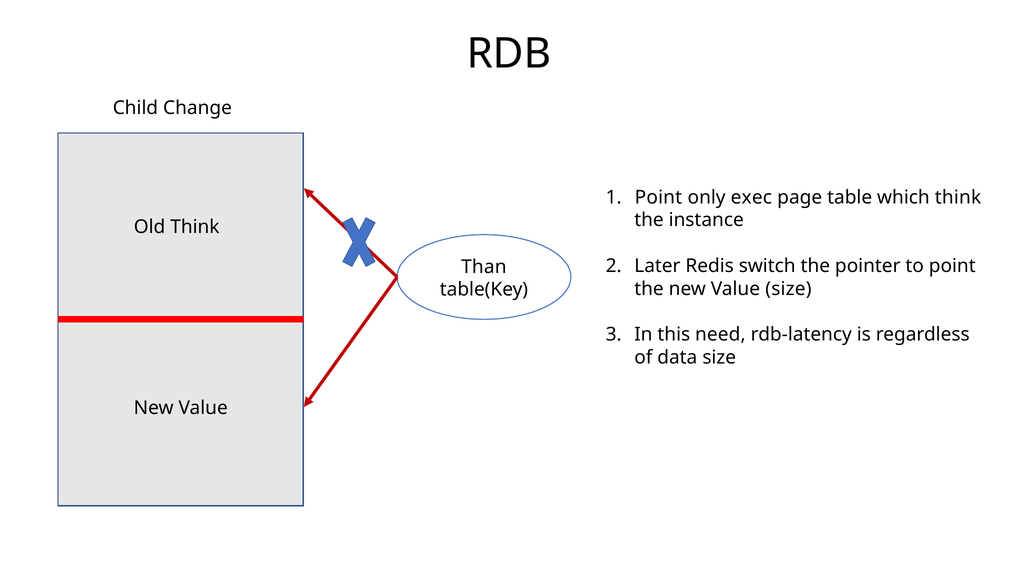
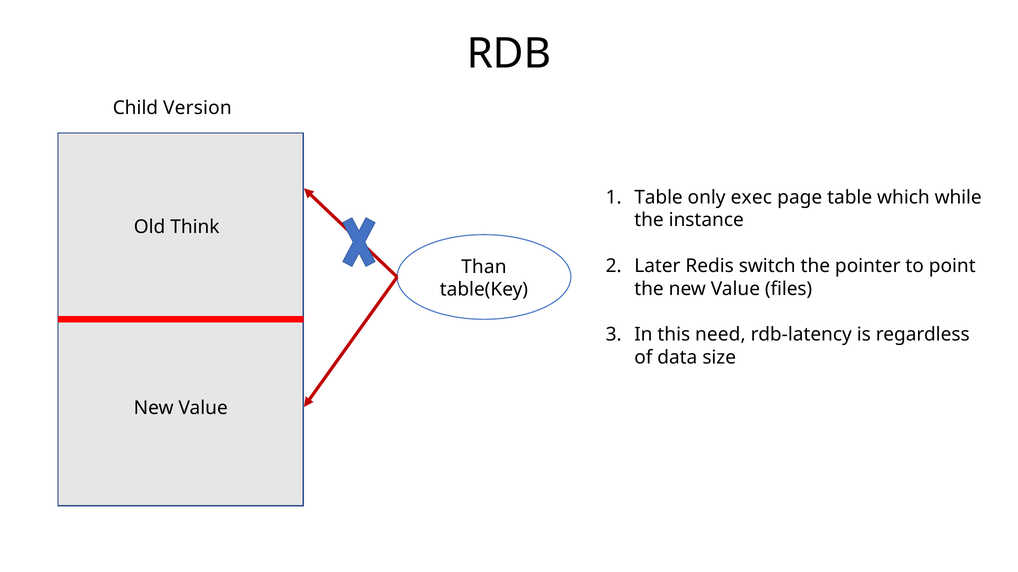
Change: Change -> Version (197, 108)
Point: Point -> Table (659, 197)
which think: think -> while (958, 197)
Value size: size -> files (789, 289)
